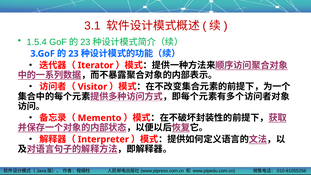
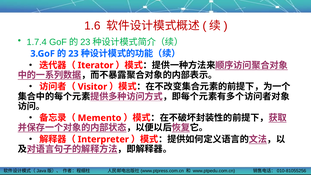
3.1: 3.1 -> 1.6 (92, 26)
1.5.4: 1.5.4 -> 1.7.4 (37, 42)
